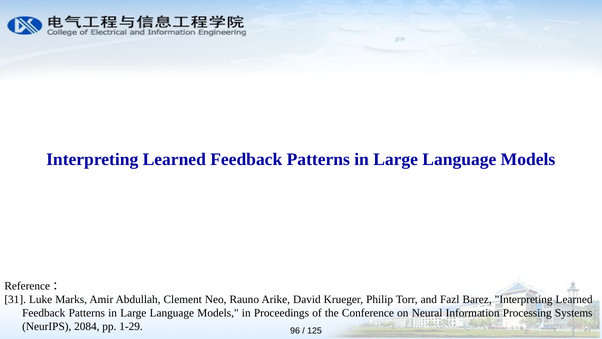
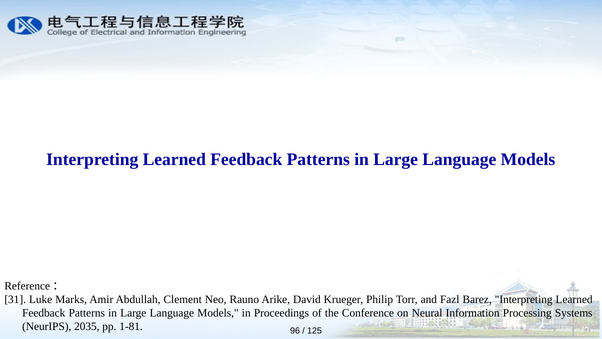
2084: 2084 -> 2035 (87, 326)
1-29: 1-29 -> 1-81 (131, 326)
